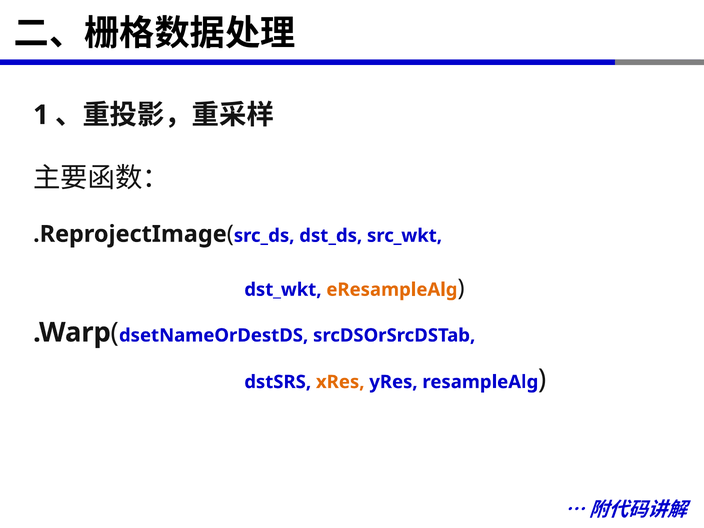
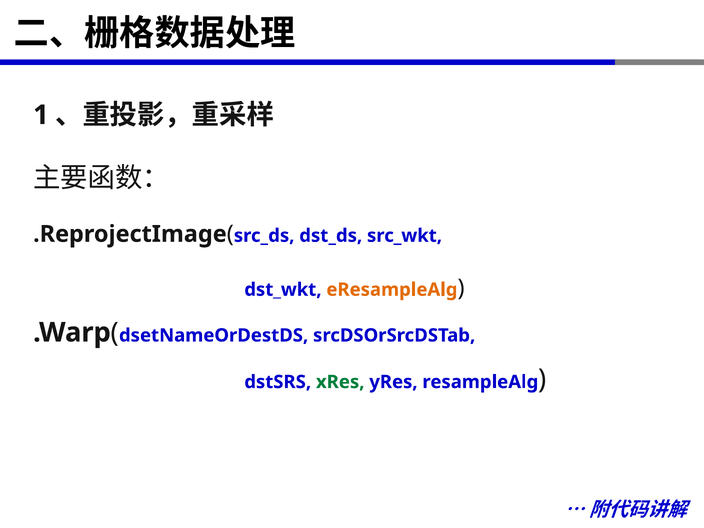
xRes colour: orange -> green (340, 382)
